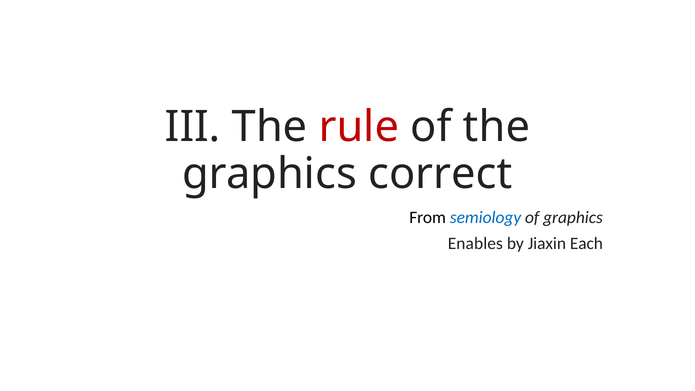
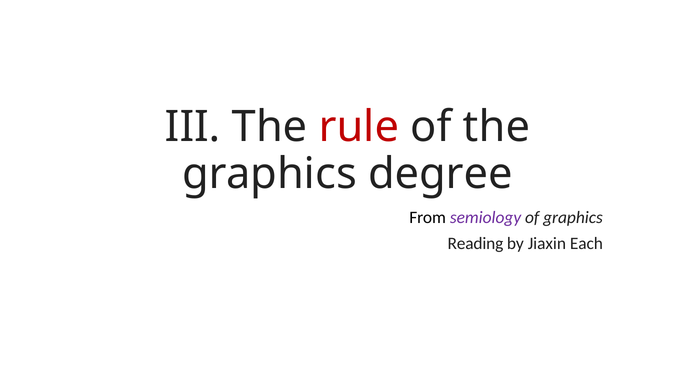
correct: correct -> degree (440, 174)
semiology colour: blue -> purple (486, 217)
Enables: Enables -> Reading (475, 243)
